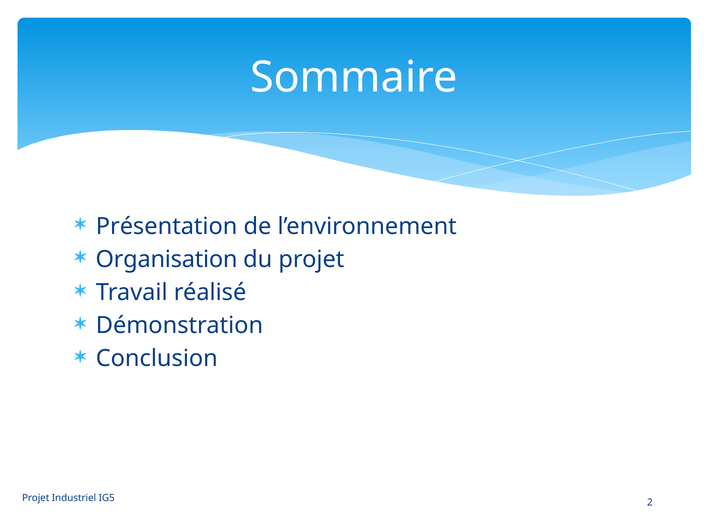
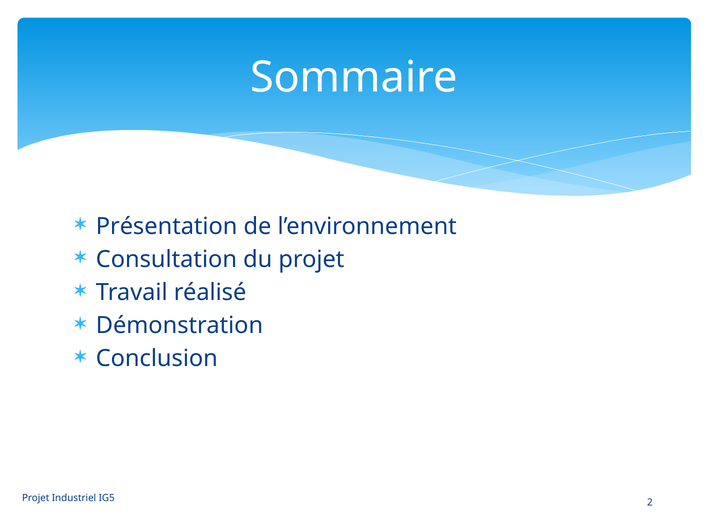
Organisation: Organisation -> Consultation (166, 260)
